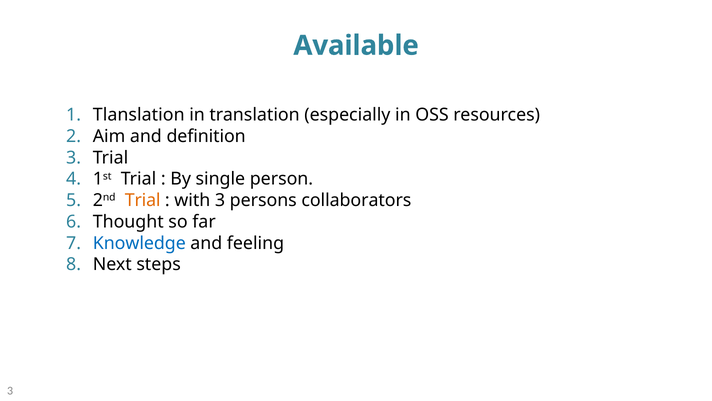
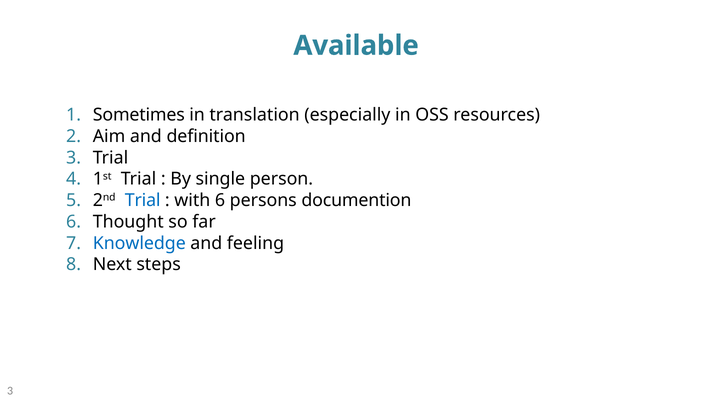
Tlanslation: Tlanslation -> Sometimes (139, 115)
Trial colour: orange -> blue (143, 200)
with 3: 3 -> 6 (220, 200)
collaborators: collaborators -> documention (356, 200)
